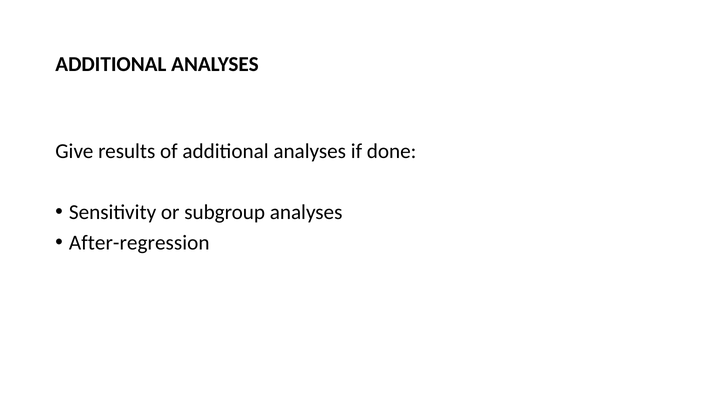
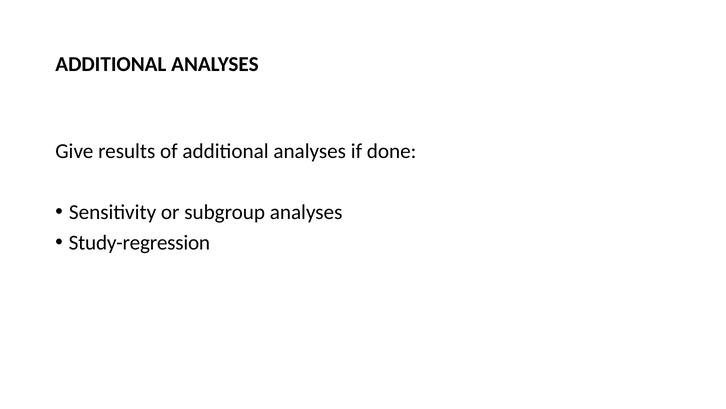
After-regression: After-regression -> Study-regression (139, 242)
